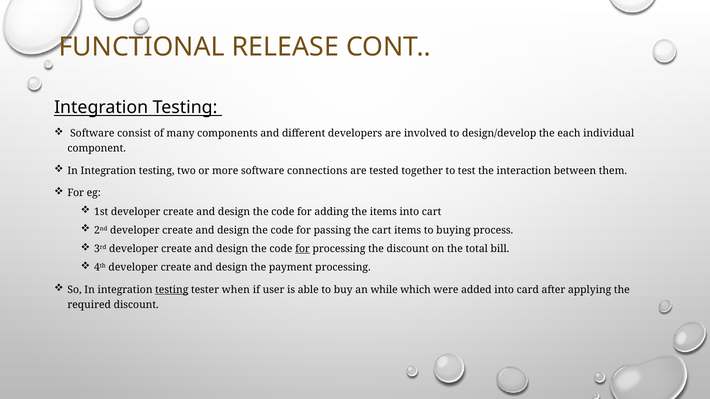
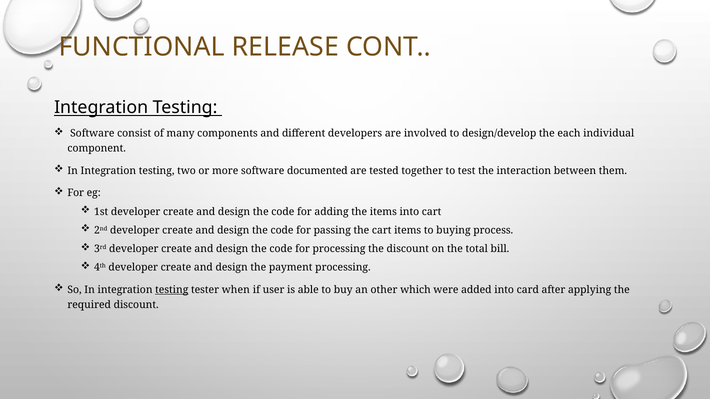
connections: connections -> documented (317, 171)
for underline: present -> none (303, 249)
while: while -> other (384, 290)
